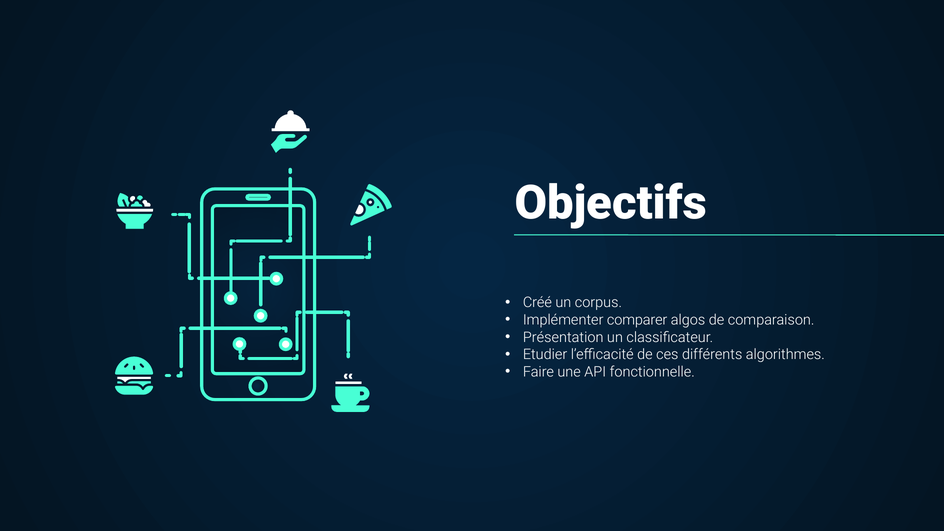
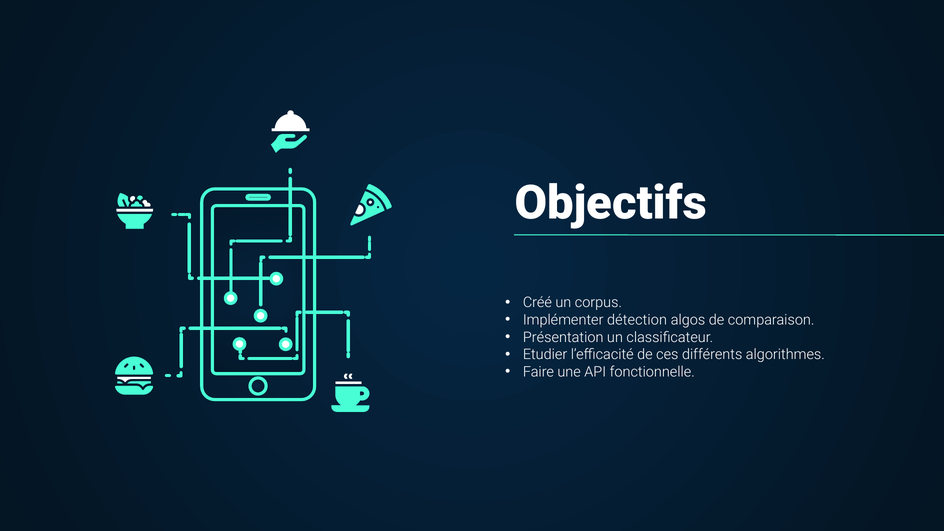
comparer: comparer -> détection (637, 320)
